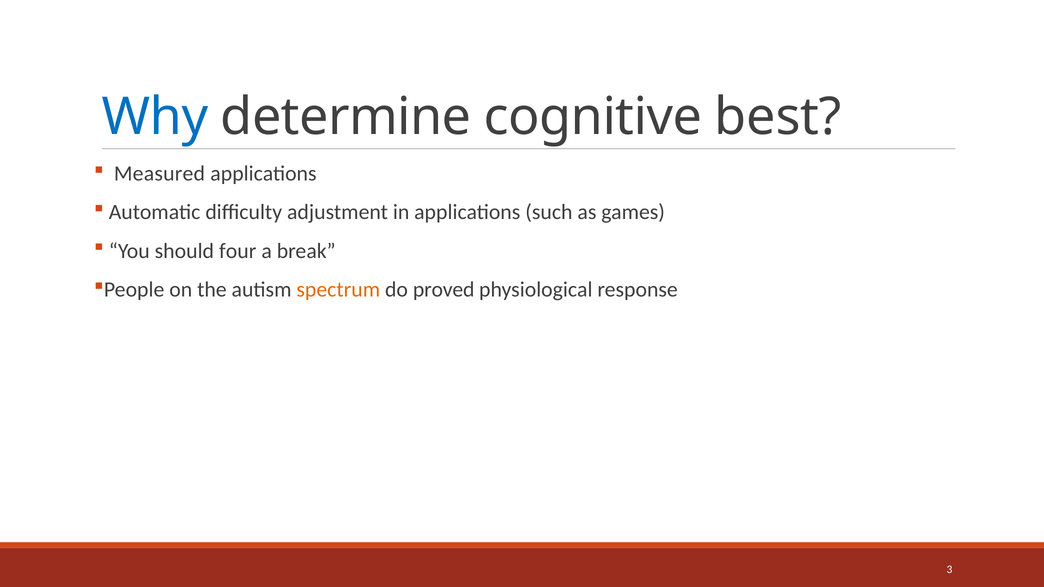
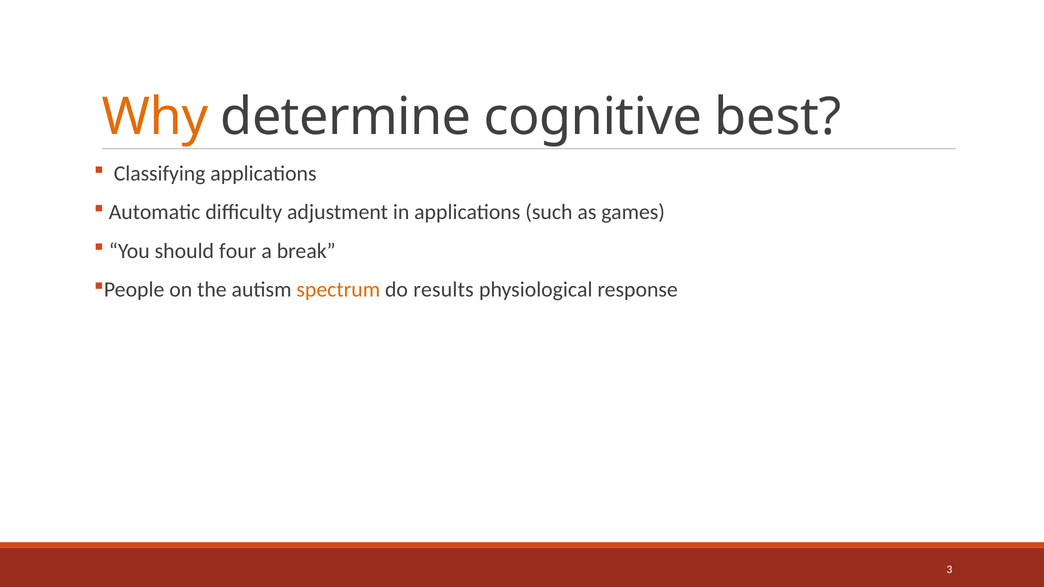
Why colour: blue -> orange (155, 117)
Measured: Measured -> Classifying (160, 174)
proved: proved -> results (443, 290)
